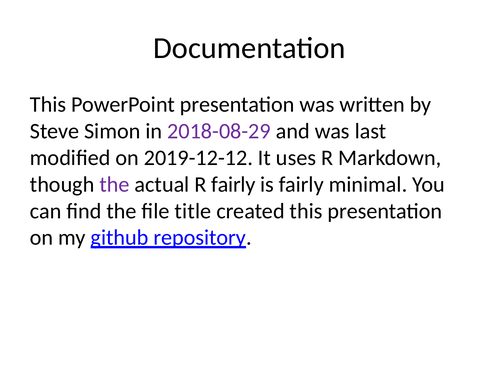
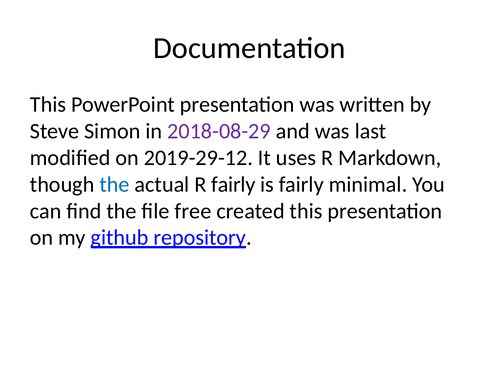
2019-12-12: 2019-12-12 -> 2019-29-12 (198, 158)
the colour: purple -> blue (115, 185)
title: title -> free (193, 211)
